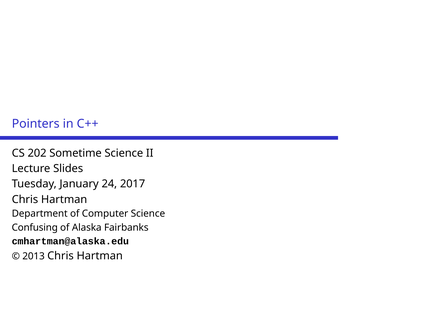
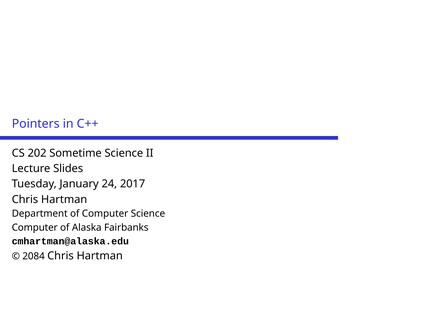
Confusing: Confusing -> Computer (35, 227)
2013: 2013 -> 2084 (34, 256)
